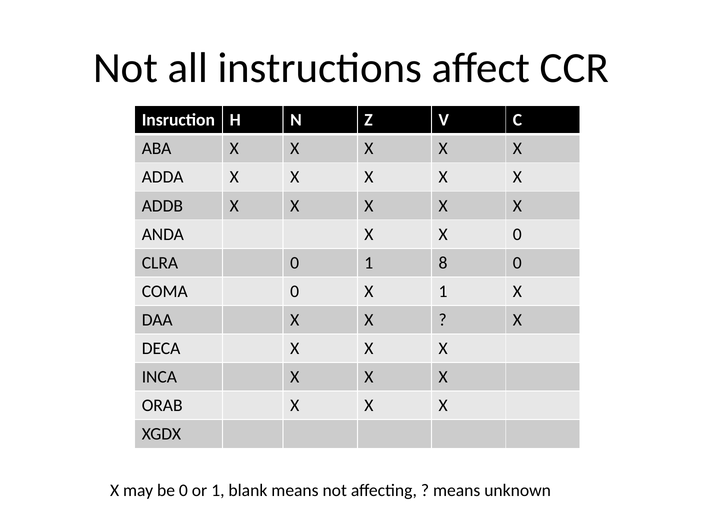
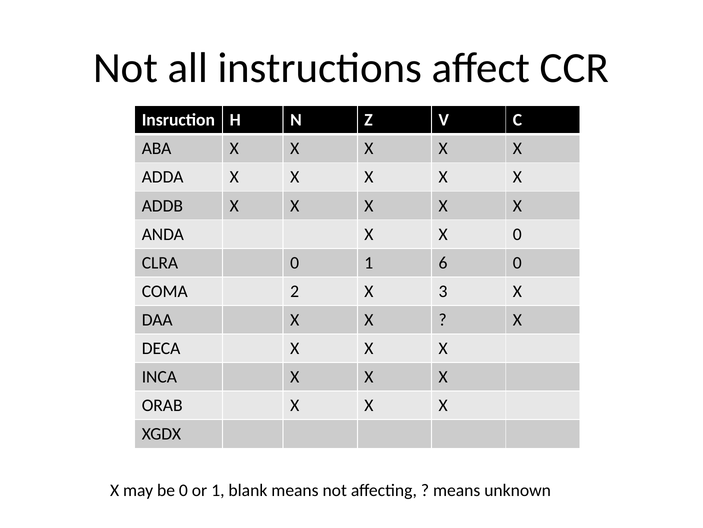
8: 8 -> 6 (443, 262)
COMA 0: 0 -> 2 (295, 291)
X 1: 1 -> 3 (443, 291)
